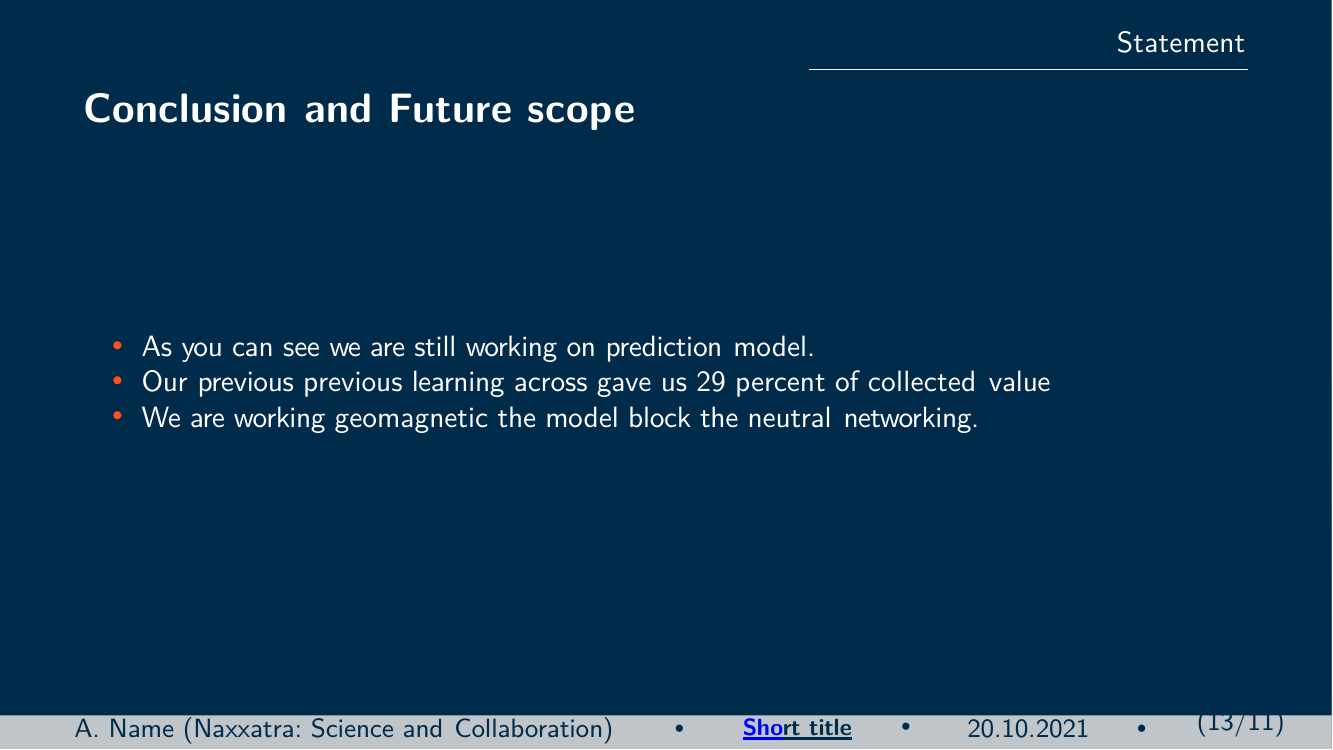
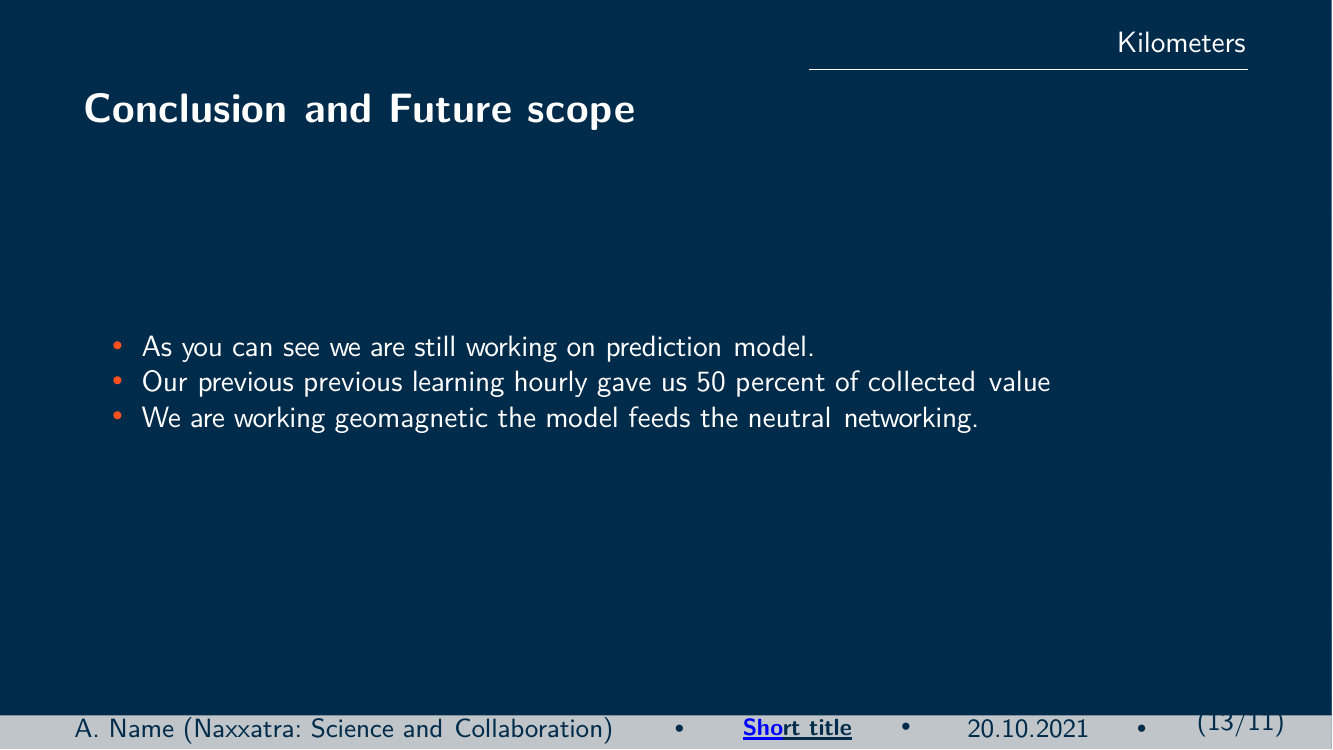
Statement: Statement -> Kilometers (1181, 43)
across: across -> hourly (551, 382)
29: 29 -> 50 (711, 382)
block: block -> feeds (660, 418)
